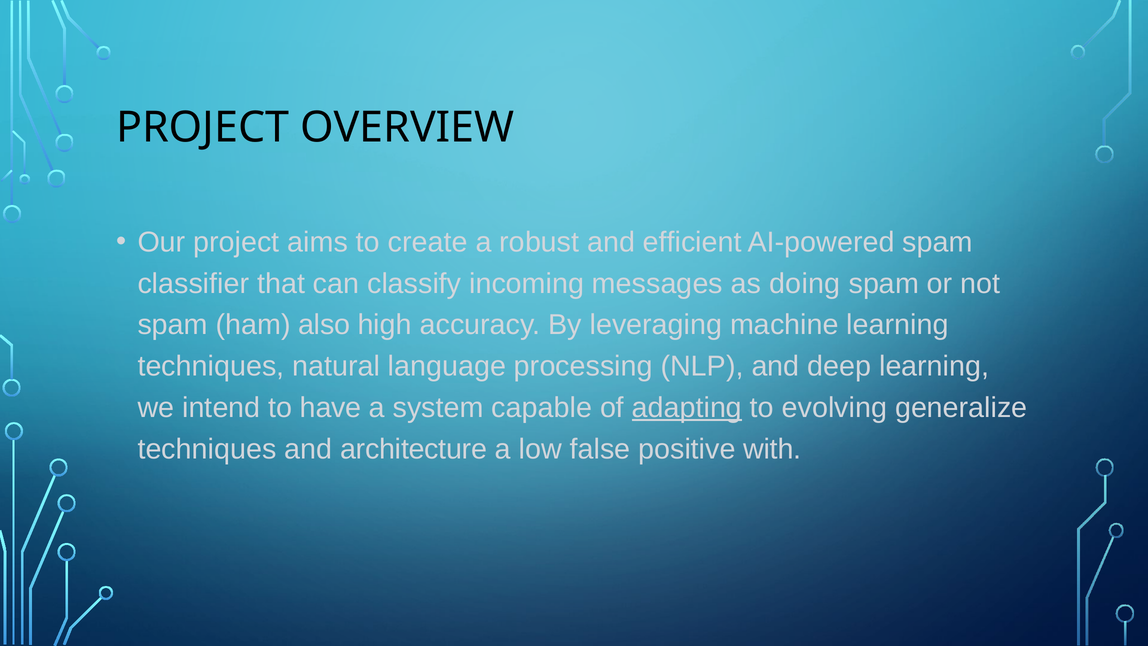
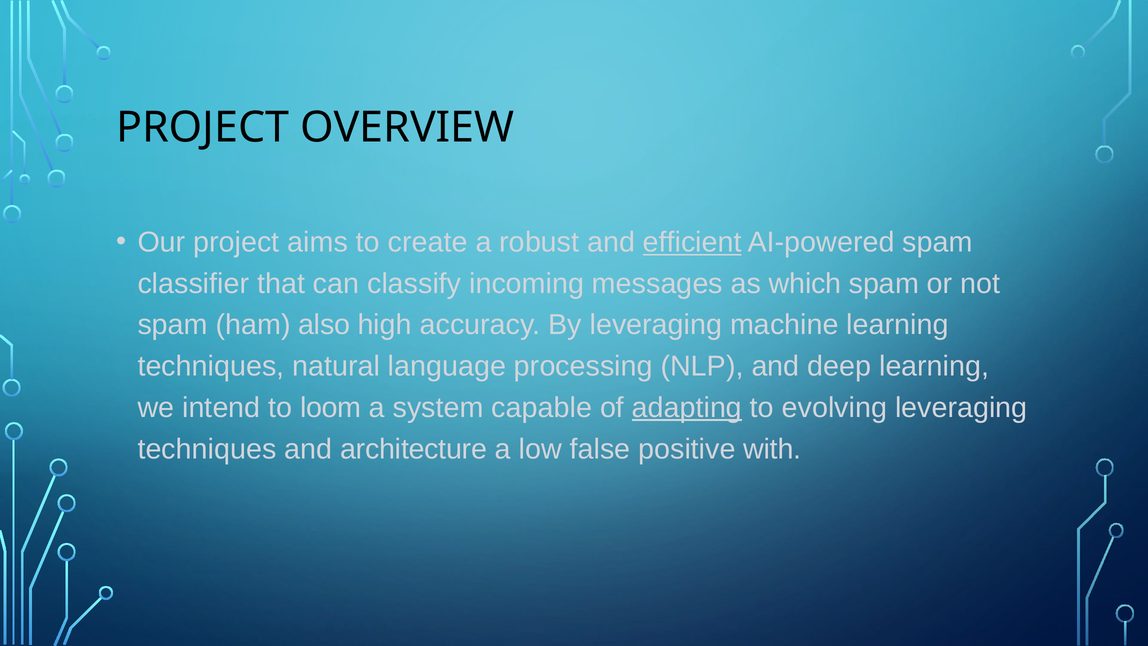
efficient underline: none -> present (692, 242)
doing: doing -> which (805, 284)
have: have -> loom (331, 408)
evolving generalize: generalize -> leveraging (961, 408)
